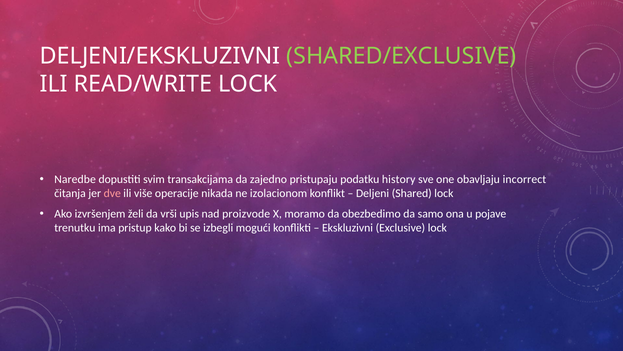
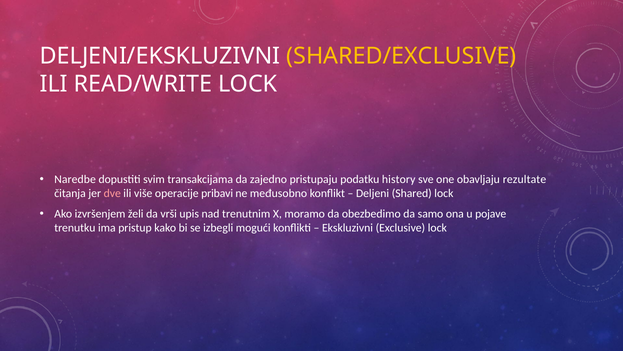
SHARED/EXCLUSIVE colour: light green -> yellow (401, 56)
incorrect: incorrect -> rezultate (524, 179)
nikada: nikada -> pribavi (217, 193)
izolacionom: izolacionom -> međusobno (279, 193)
proizvode: proizvode -> trenutnim (246, 214)
